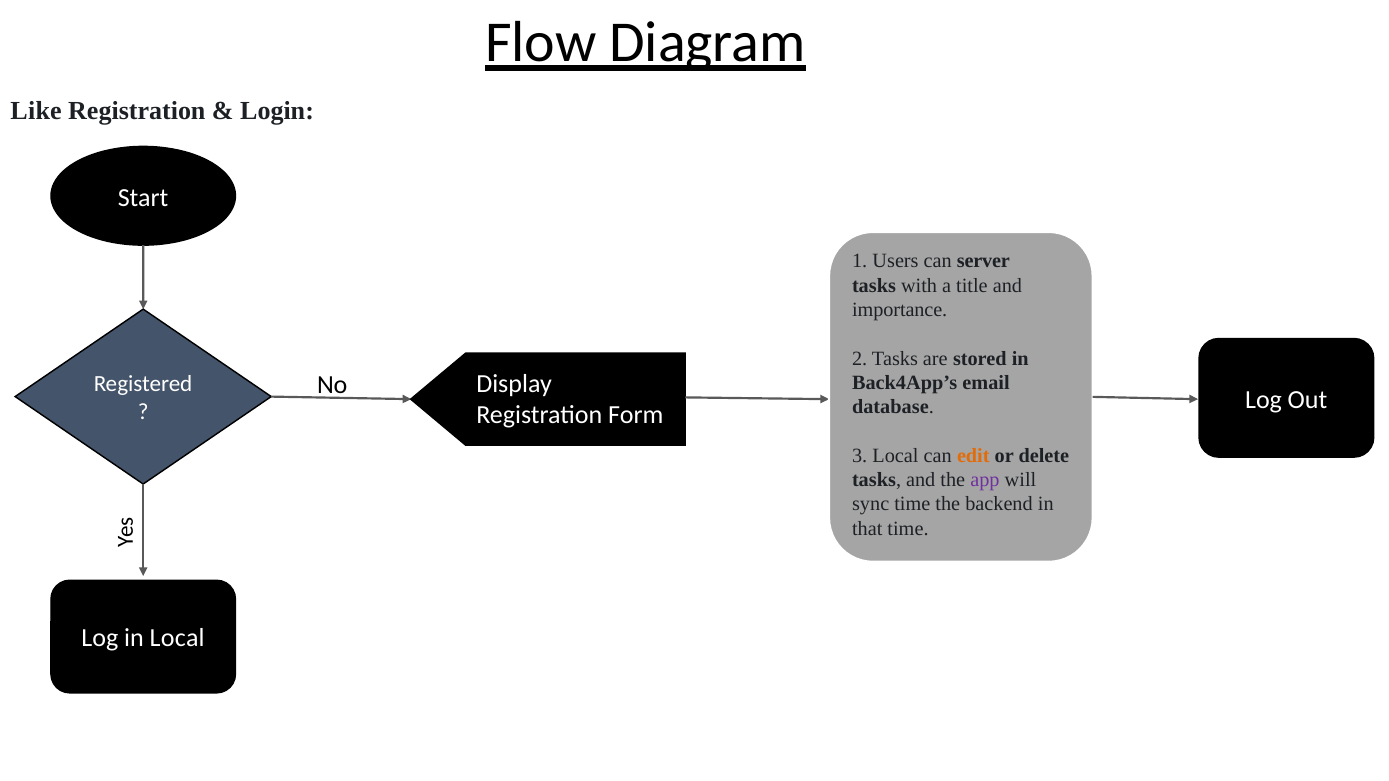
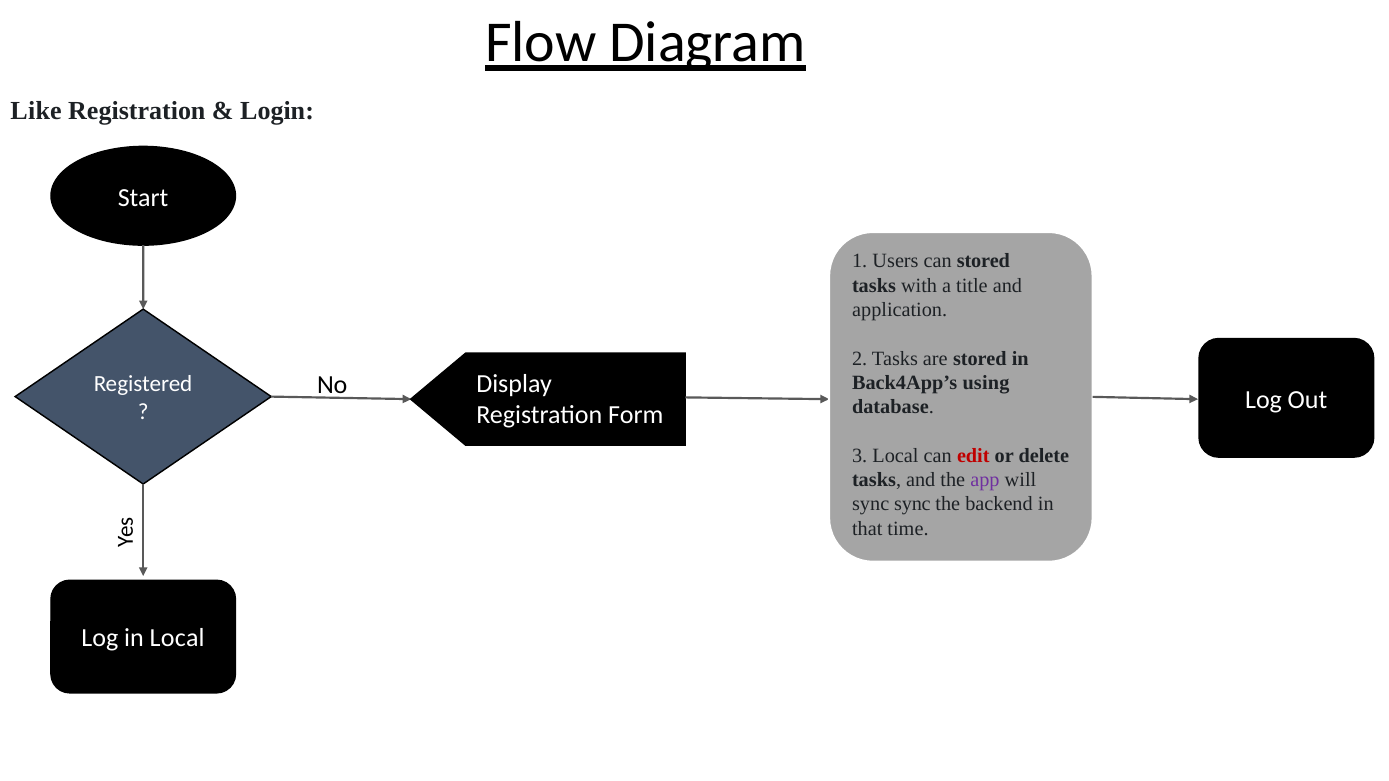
can server: server -> stored (983, 261)
importance: importance -> application (900, 310)
email: email -> using (986, 383)
edit colour: orange -> red (973, 456)
sync time: time -> sync (912, 504)
